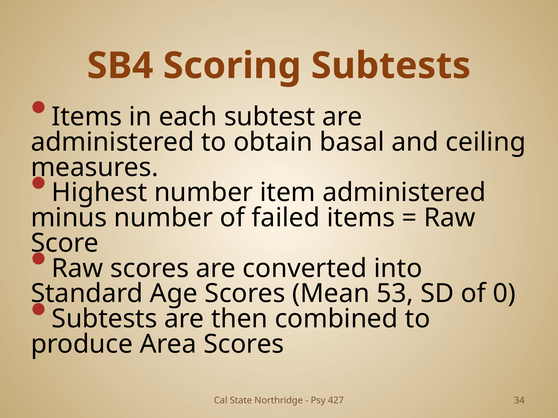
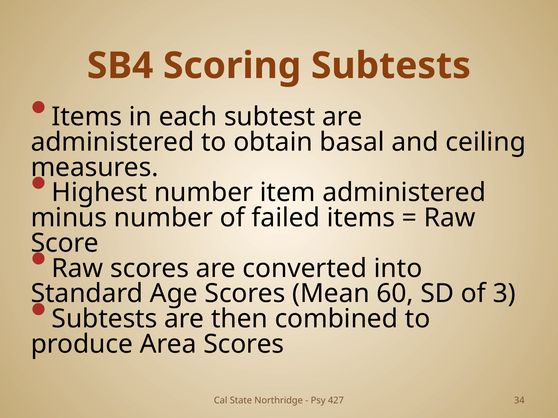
53: 53 -> 60 (395, 294)
0: 0 -> 3 (504, 294)
